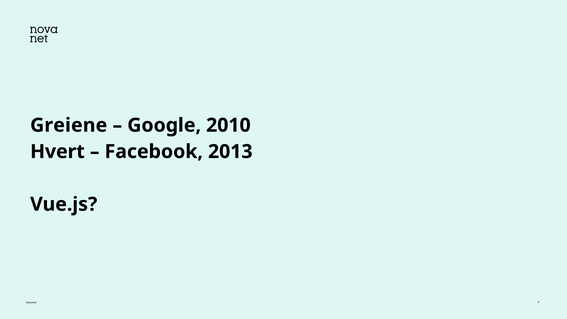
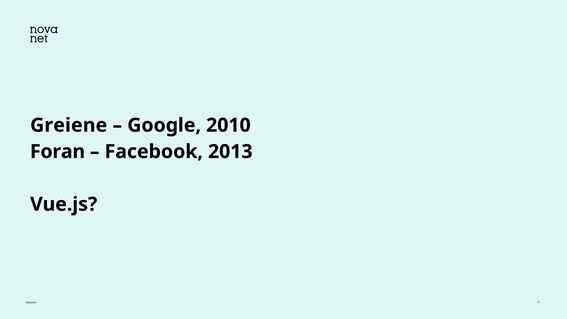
Hvert: Hvert -> Foran (58, 152)
